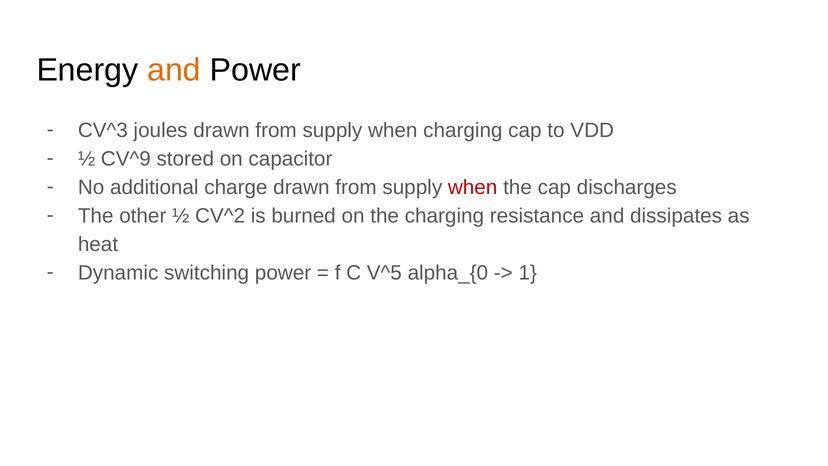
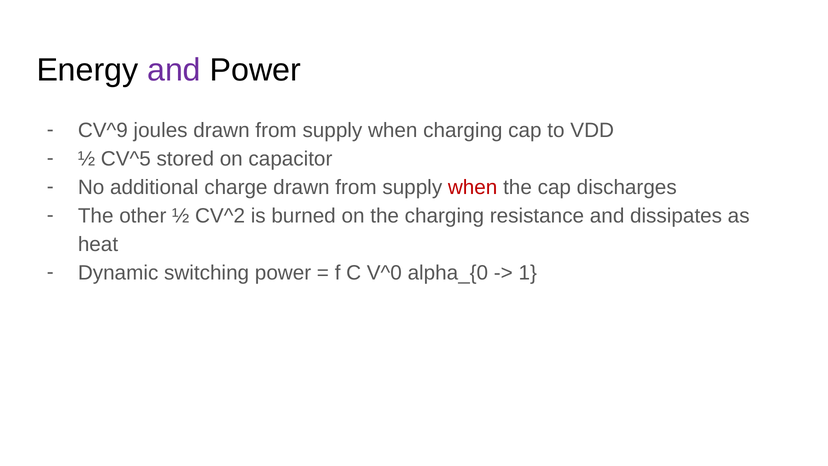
and colour: orange -> purple (174, 70)
CV^3: CV^3 -> CV^9 (103, 130)
CV^9: CV^9 -> CV^5 (126, 159)
V^5: V^5 -> V^0 (384, 273)
